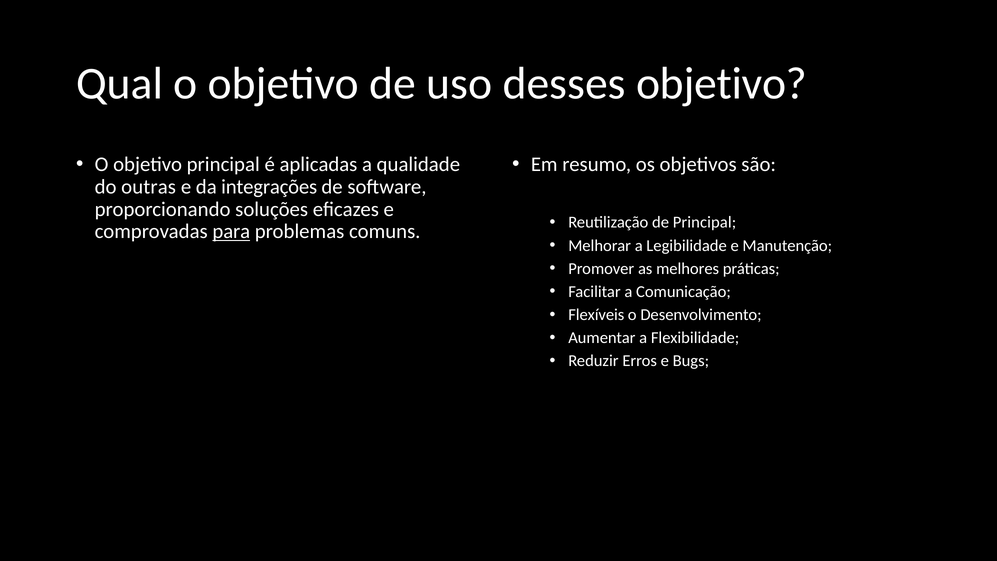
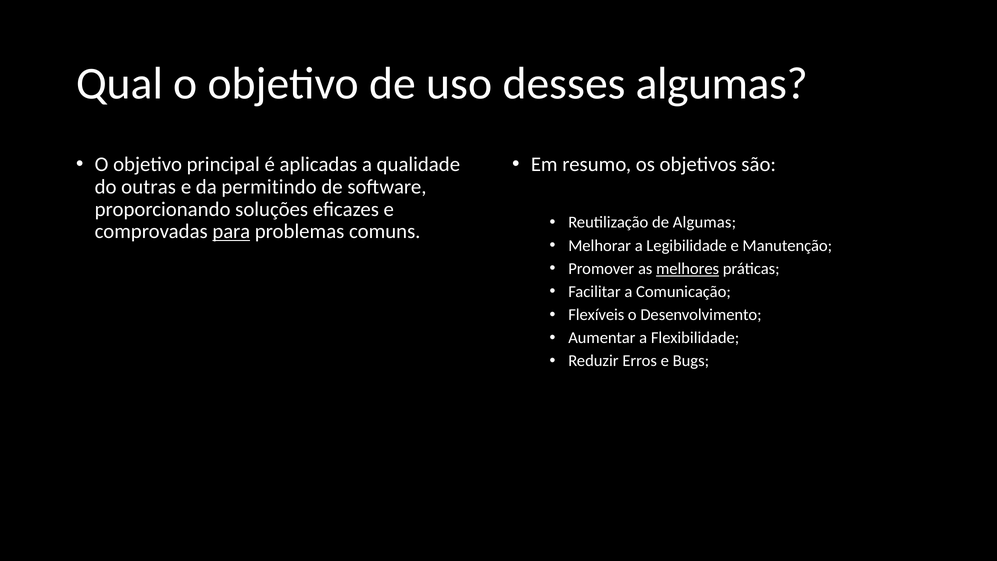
desses objetivo: objetivo -> algumas (722, 84)
integrações: integrações -> permitindo (269, 187)
de Principal: Principal -> Algumas (704, 222)
melhores underline: none -> present (688, 269)
